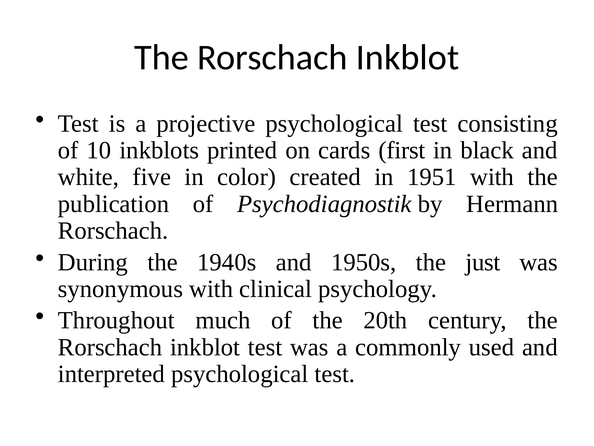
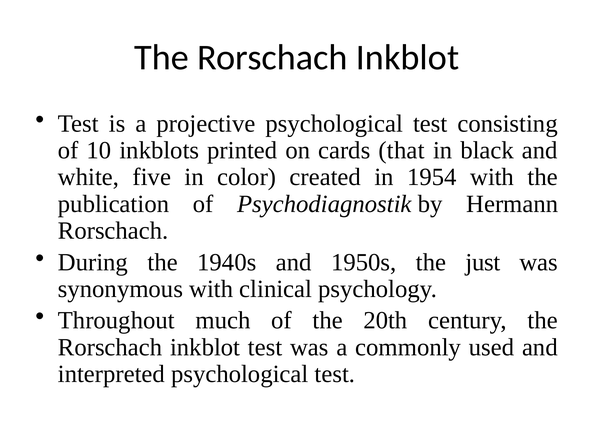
first: first -> that (402, 150)
1951: 1951 -> 1954 (432, 177)
